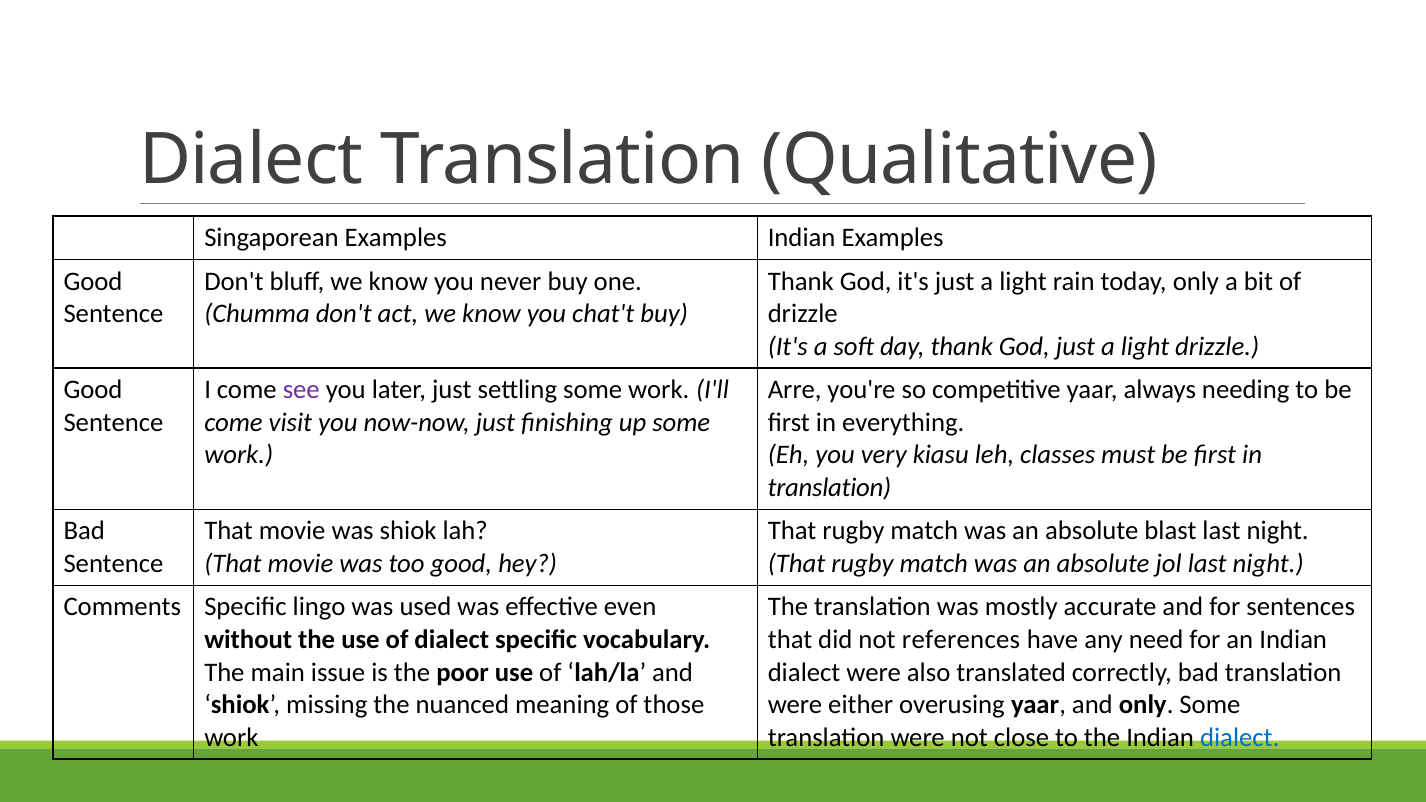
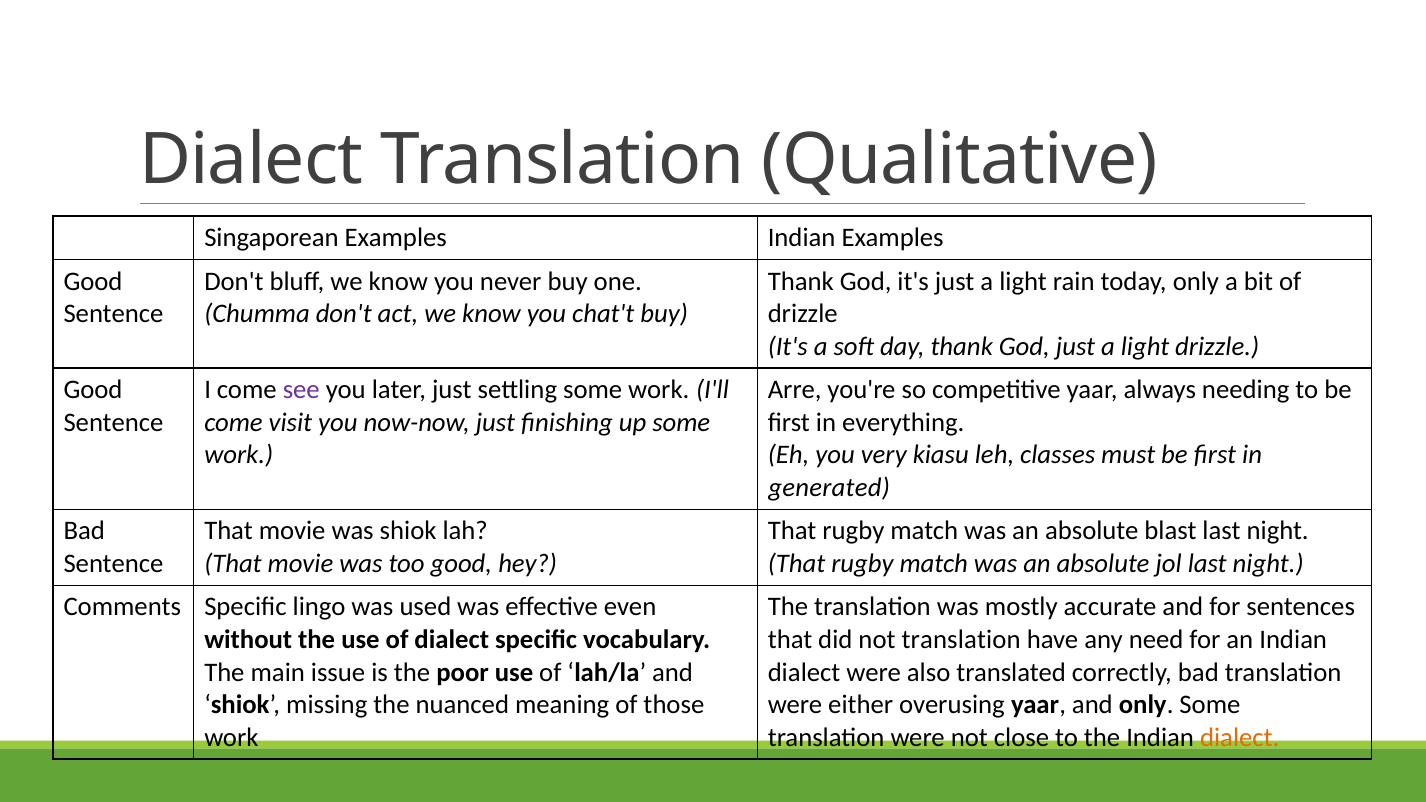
translation: translation -> generated (829, 488)
not references: references -> translation (961, 640)
dialect colour: blue -> orange (1240, 738)
